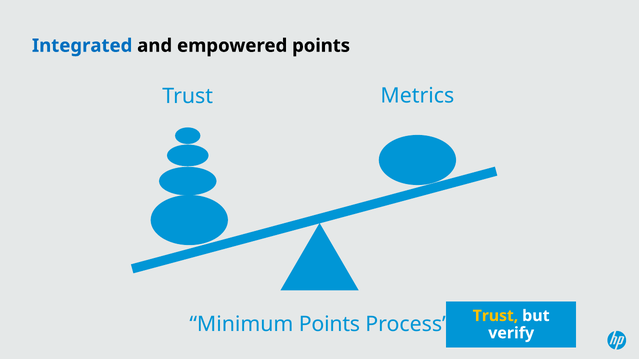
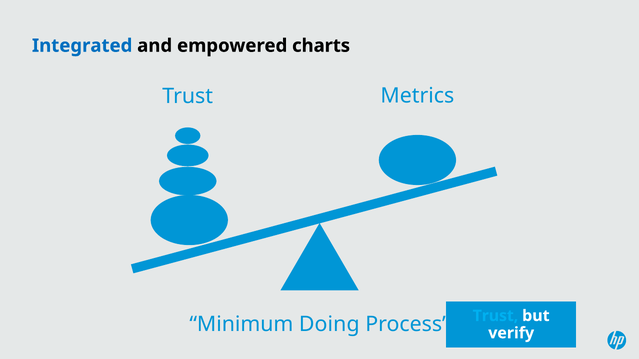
empowered points: points -> charts (321, 46)
Minimum Points: Points -> Doing (329, 325)
Trust colour: yellow -> light blue (495, 316)
